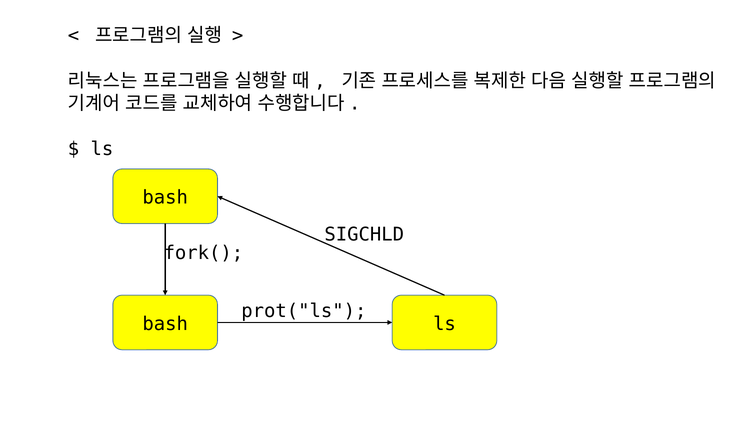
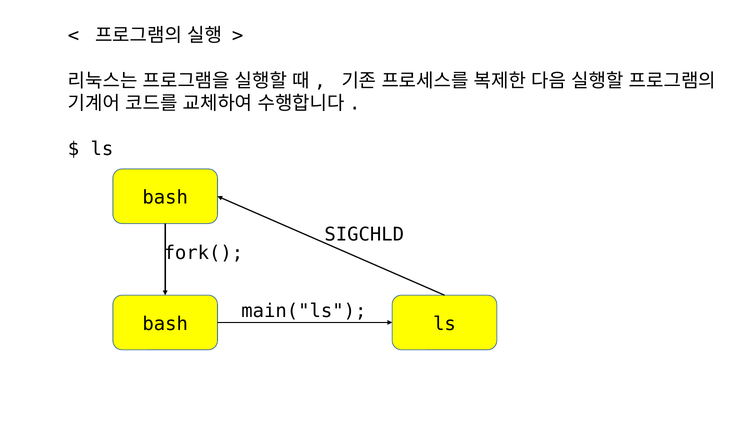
prot("ls: prot("ls -> main("ls (304, 311)
